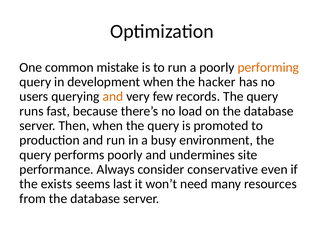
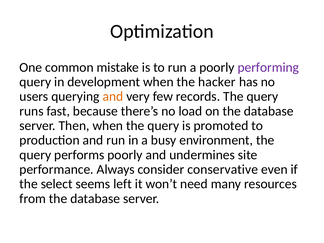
performing colour: orange -> purple (268, 67)
exists: exists -> select (57, 184)
last: last -> left (123, 184)
